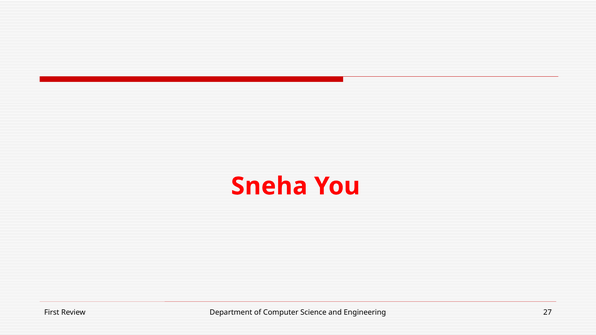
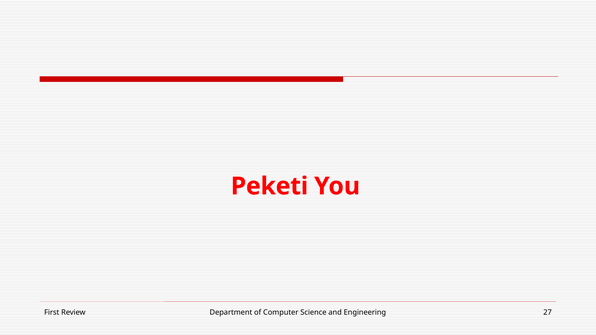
Sneha: Sneha -> Peketi (269, 186)
